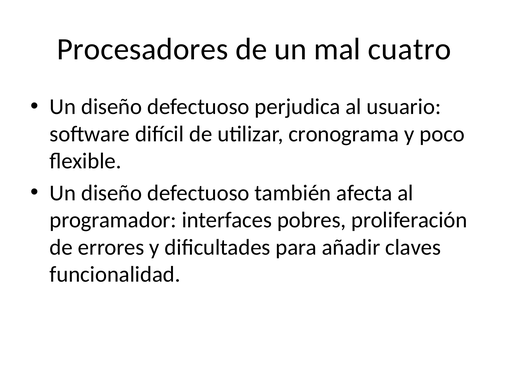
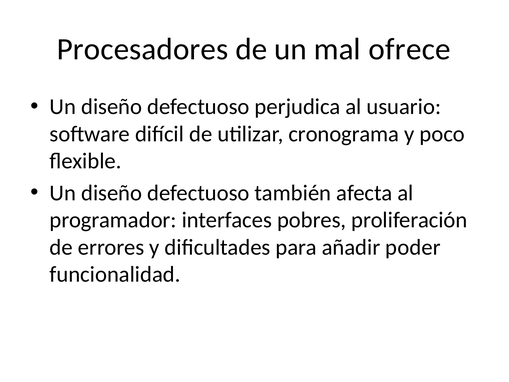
cuatro: cuatro -> ofrece (410, 49)
claves: claves -> poder (413, 247)
